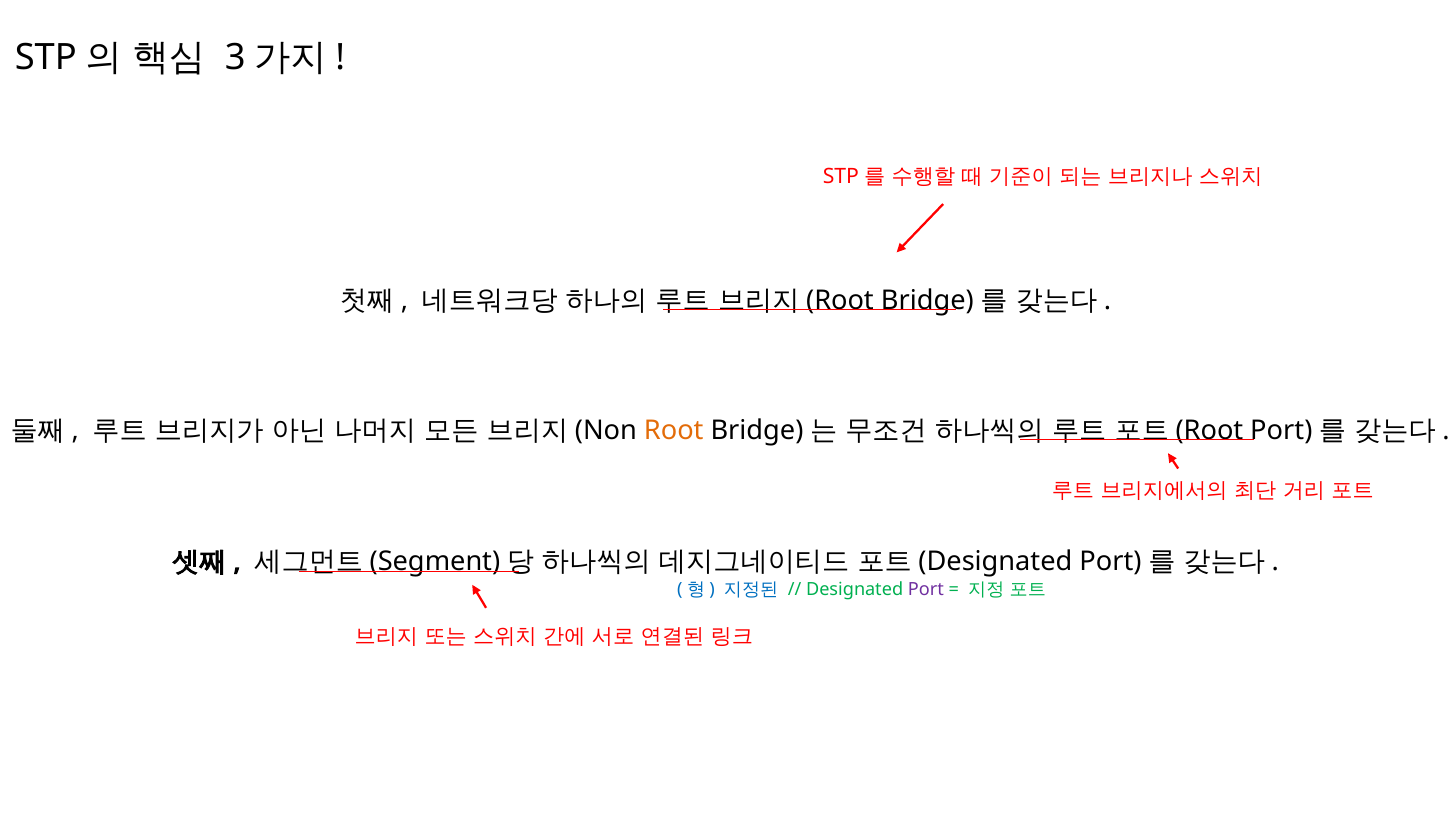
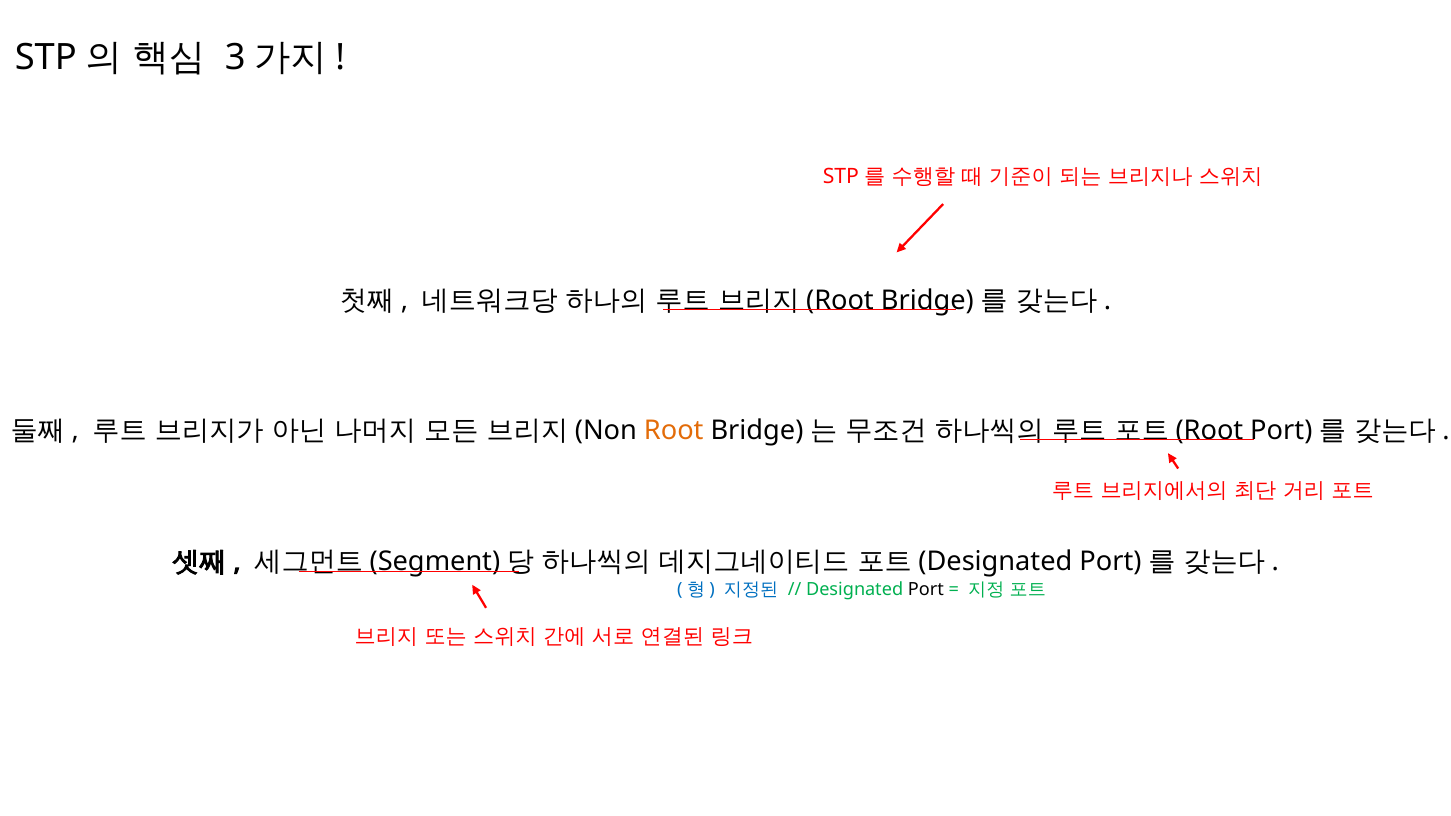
Port colour: purple -> black (926, 590)
